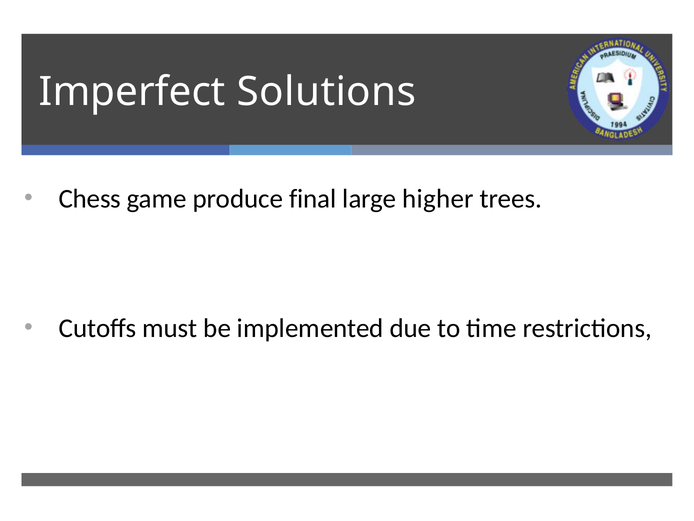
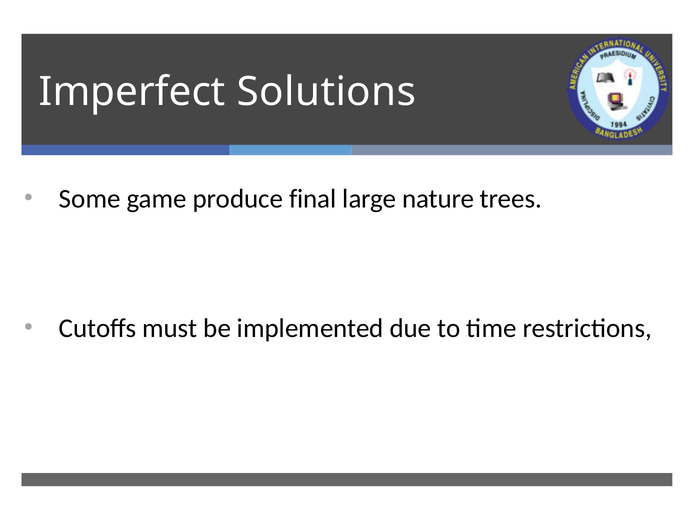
Chess: Chess -> Some (90, 198)
higher: higher -> nature (438, 198)
